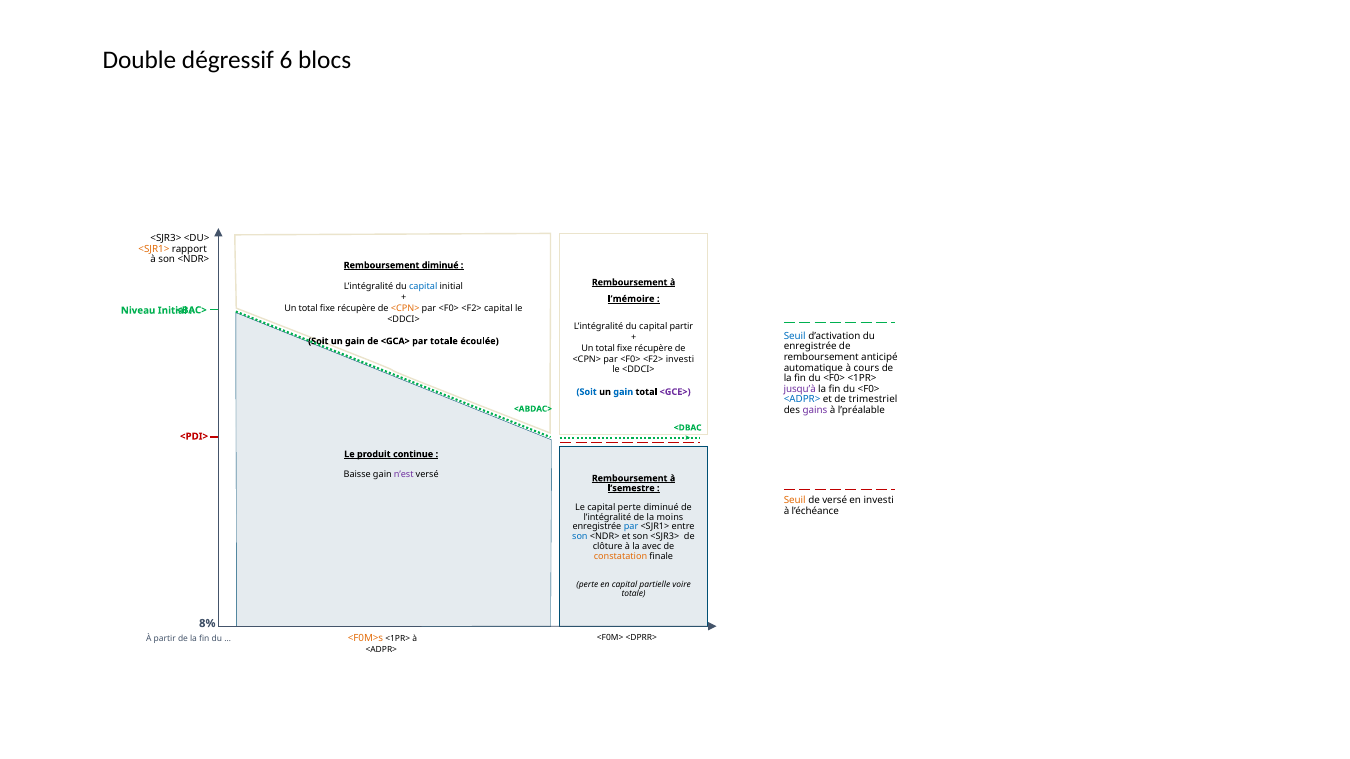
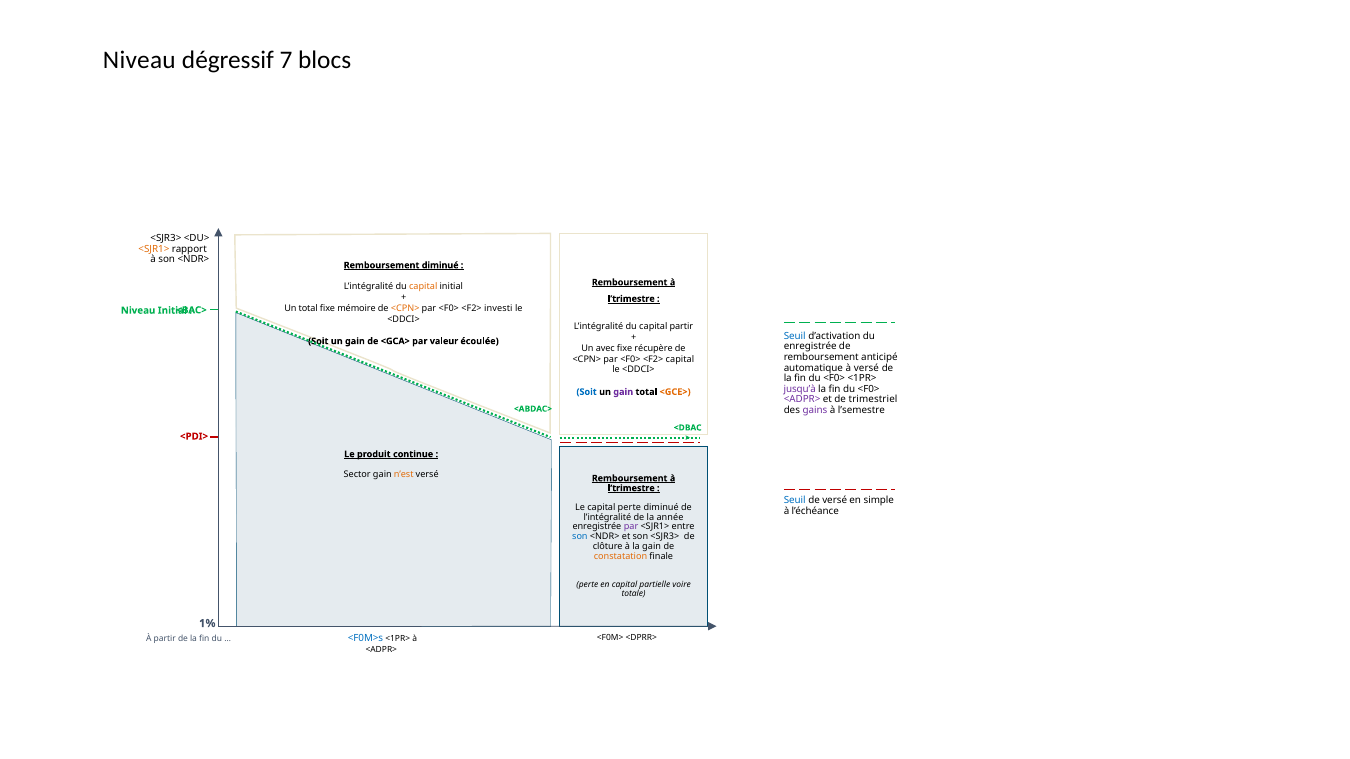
Double: Double -> Niveau (139, 60)
6: 6 -> 7 (286, 60)
capital colour: blue -> orange (423, 287)
l’mémoire: l’mémoire -> l’trimestre (631, 299)
récupère: récupère -> mémoire (356, 308)
<F2> capital: capital -> investi (498, 308)
par totale: totale -> valeur (444, 341)
total: total -> avec (605, 348)
<F2> investi: investi -> capital (680, 359)
à cours: cours -> versé (866, 368)
gain colour: blue -> purple (623, 392)
<GCE> colour: purple -> orange (675, 392)
<ADPR> colour: blue -> purple (802, 400)
l’préalable: l’préalable -> l’semestre (861, 411)
Baisse: Baisse -> Sector (357, 475)
n’est colour: purple -> orange (404, 475)
l’semestre: l’semestre -> l’trimestre (631, 488)
Seuil colour: orange -> blue (795, 500)
en investi: investi -> simple (879, 500)
moins: moins -> année (670, 517)
par colour: blue -> purple (631, 527)
la avec: avec -> gain (652, 547)
8%: 8% -> 1% (207, 624)
<F0M>s colour: orange -> blue (365, 639)
